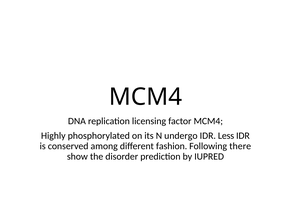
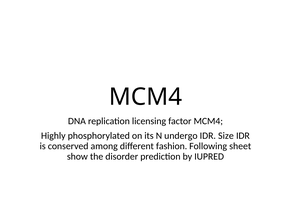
Less: Less -> Size (226, 136)
there: there -> sheet (240, 146)
